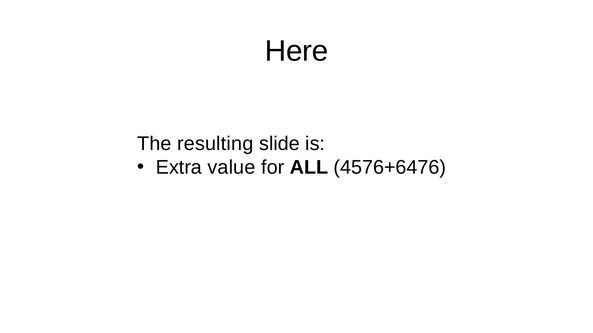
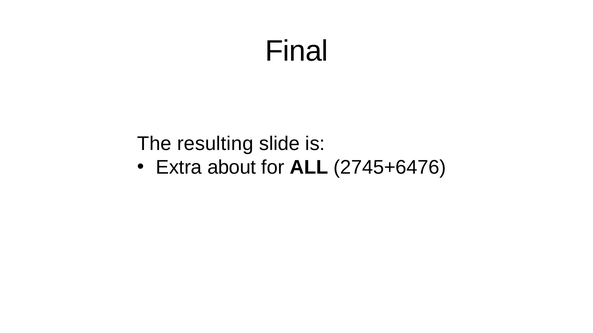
Here: Here -> Final (297, 51)
value: value -> about (232, 168)
4576+6476: 4576+6476 -> 2745+6476 (390, 168)
